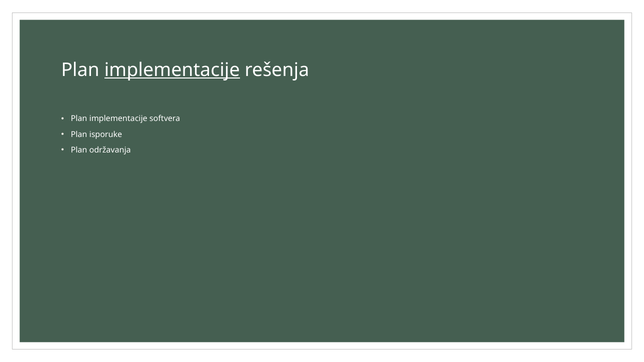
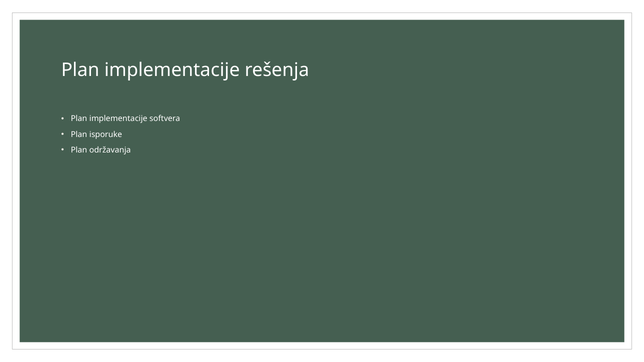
implementacije underline: present -> none (172, 70)
